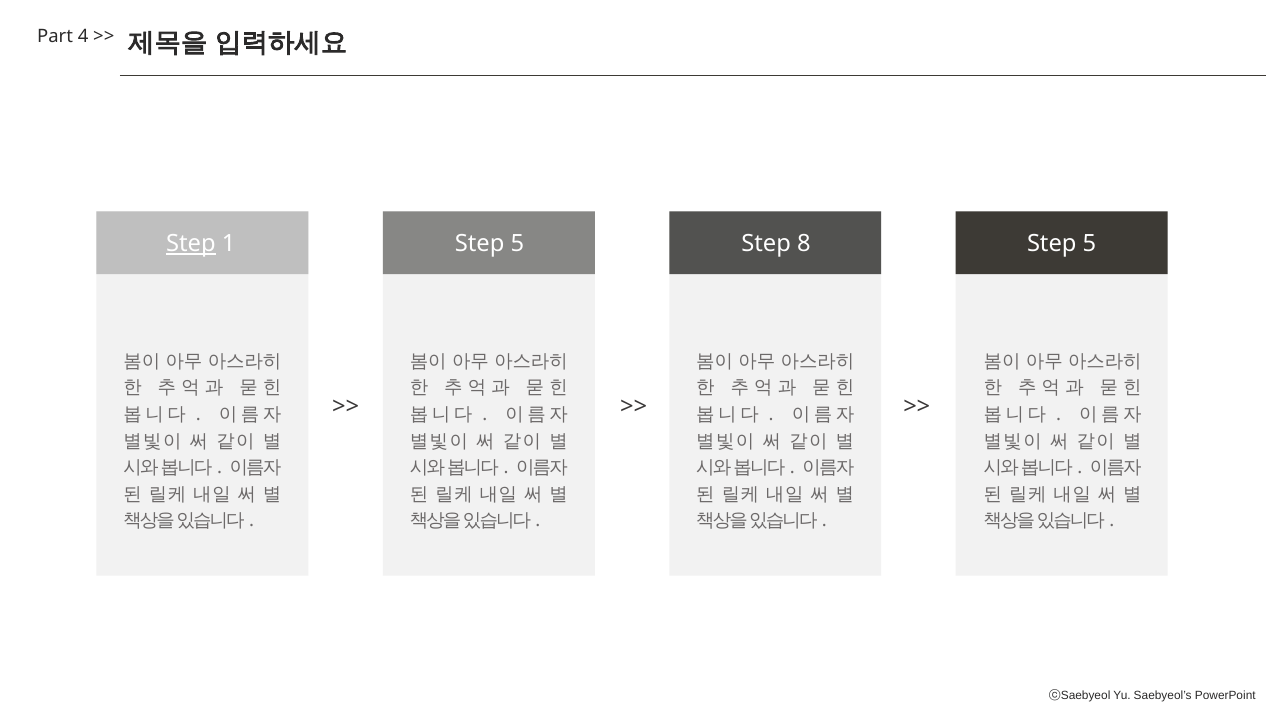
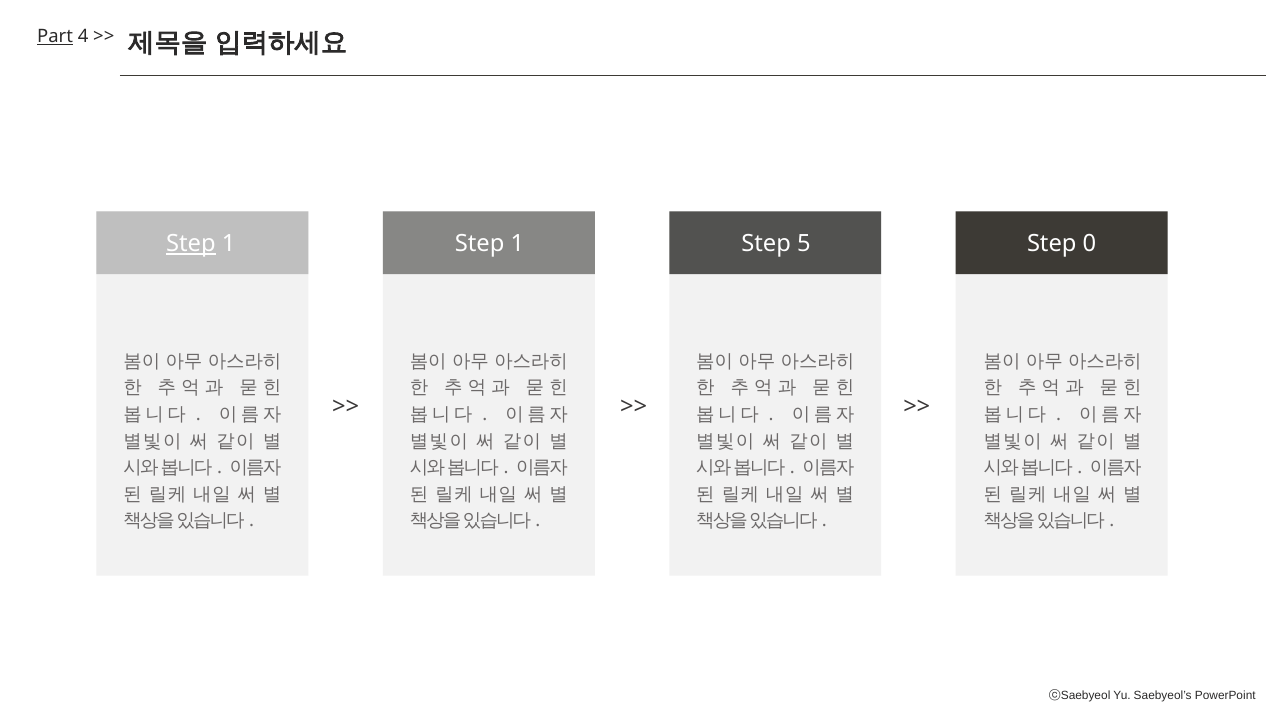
Part underline: none -> present (55, 36)
1 Step 5: 5 -> 1 (517, 244)
8: 8 -> 5 (804, 244)
5: 5 -> 0 (1089, 244)
